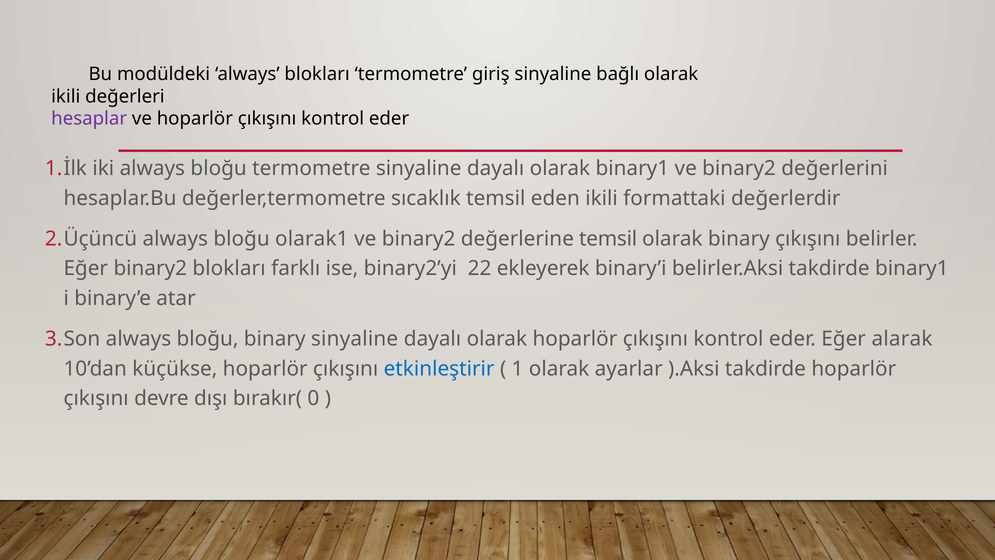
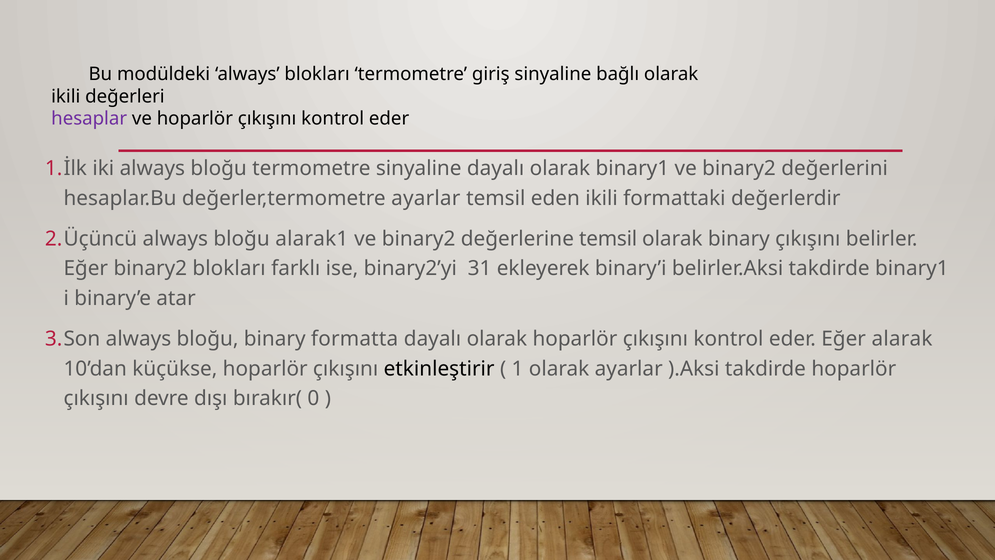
değerler,termometre sıcaklık: sıcaklık -> ayarlar (426, 198)
olarak1: olarak1 -> alarak1 (312, 239)
22: 22 -> 31 (480, 268)
binary sinyaline: sinyaline -> formatta (355, 339)
etkinleştirir colour: blue -> black (439, 368)
